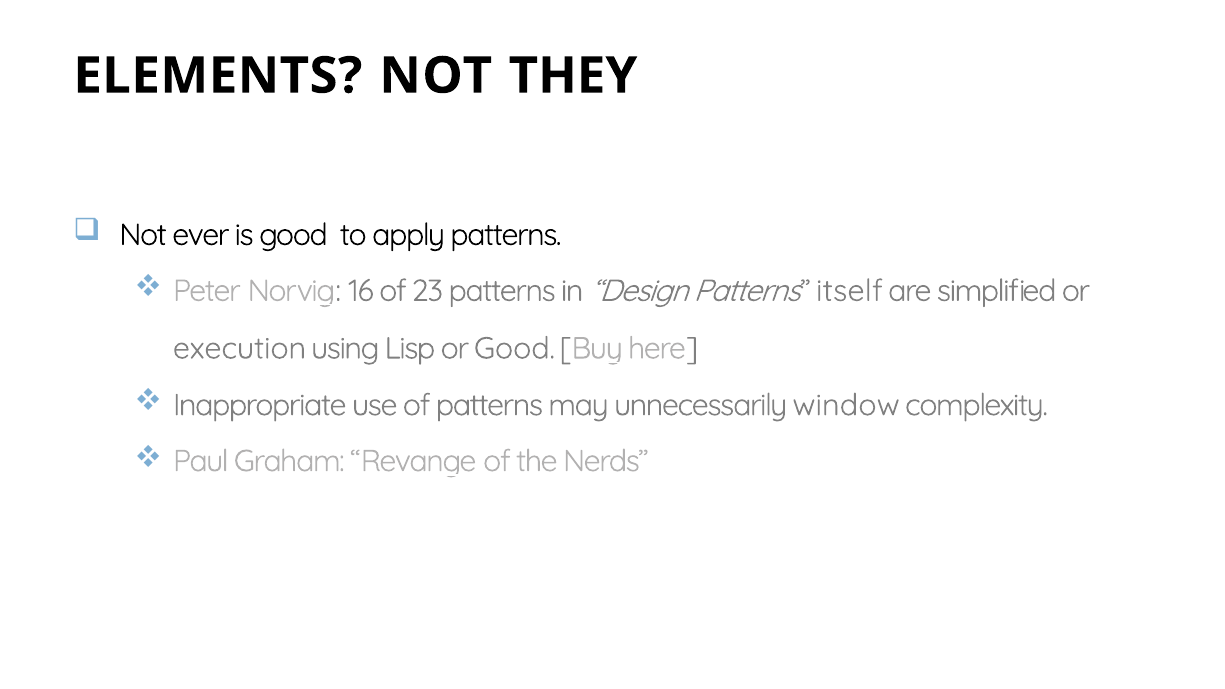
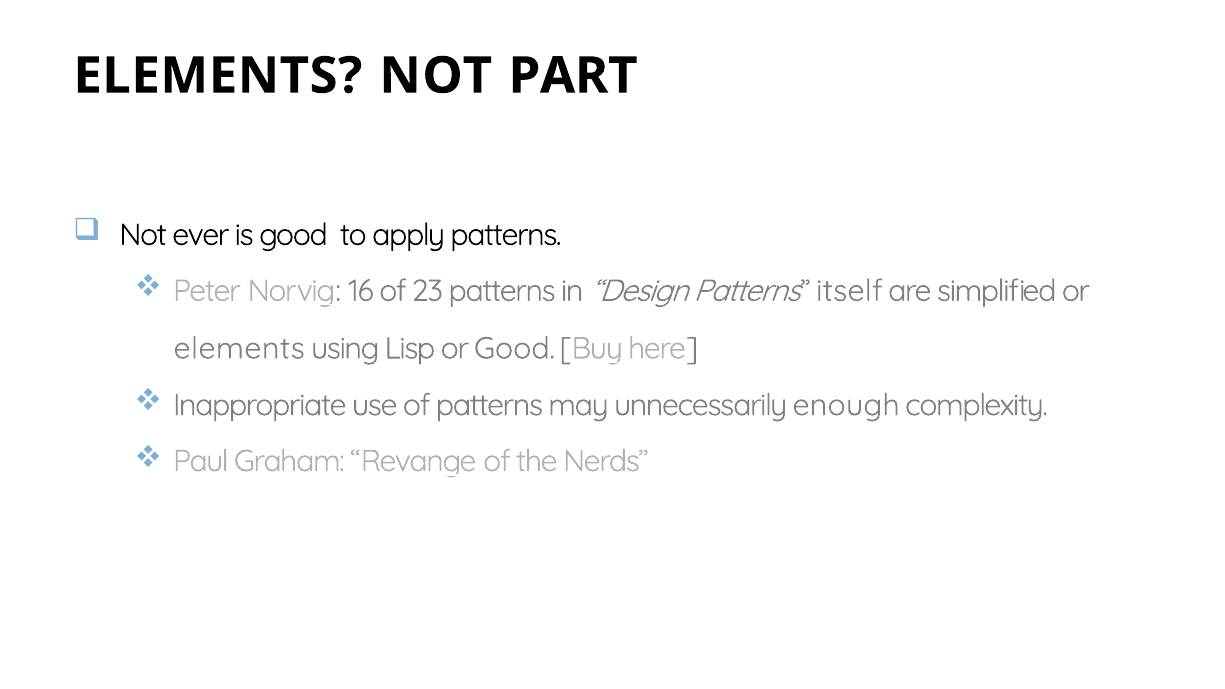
THEY: THEY -> PART (573, 76)
execution: execution -> elements (239, 348)
window: window -> enough (846, 405)
